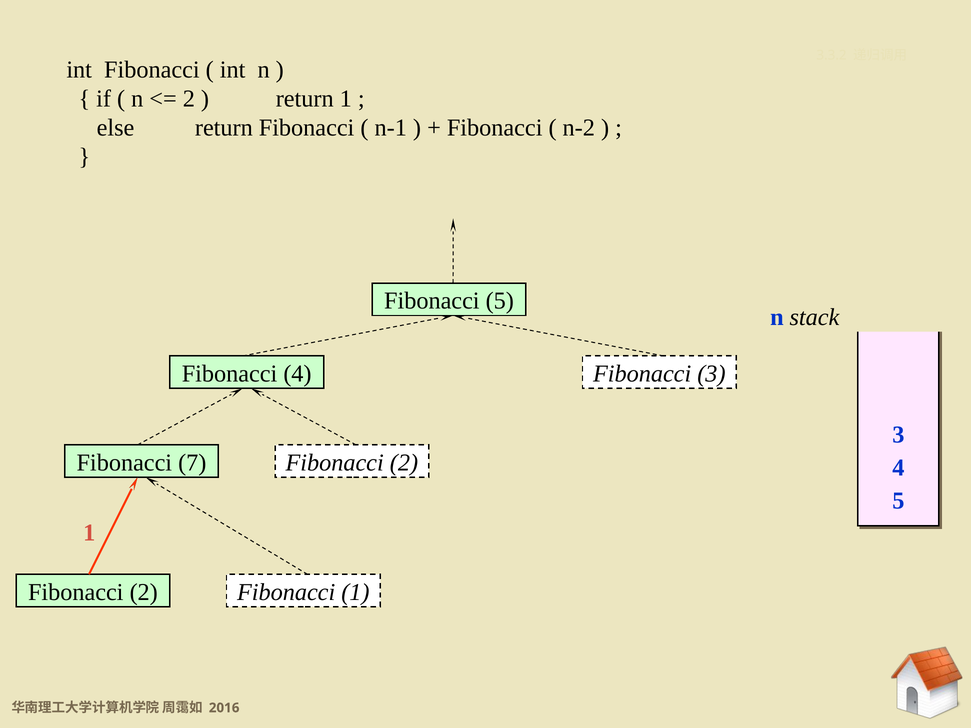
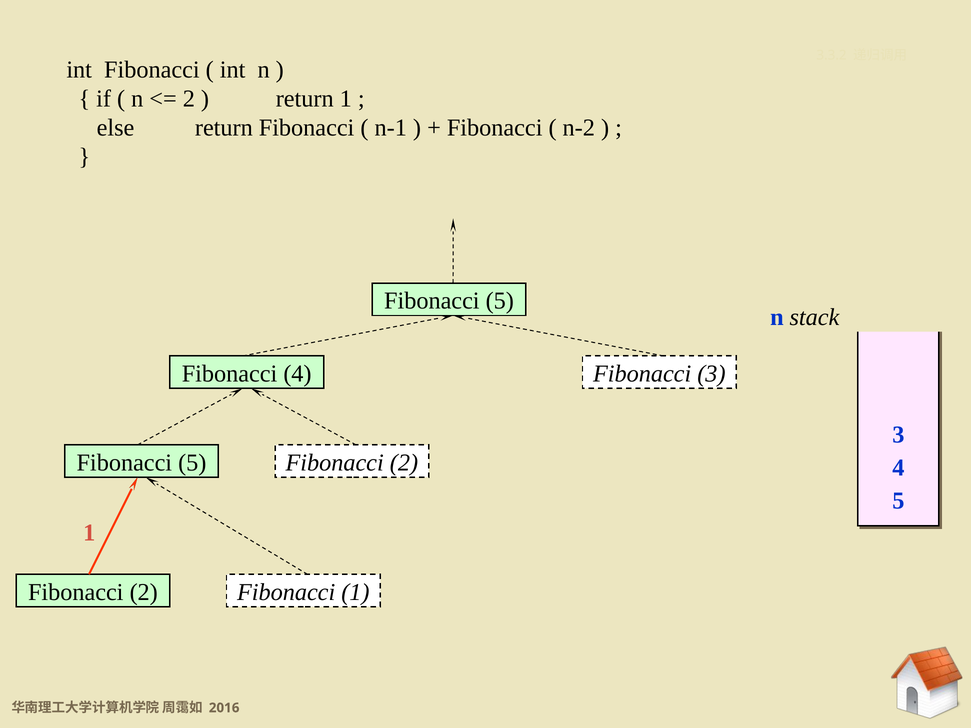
7: 7 -> 5 (192, 463)
